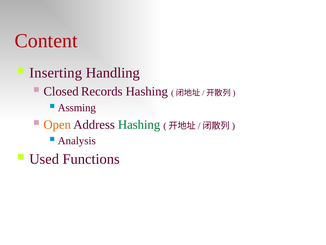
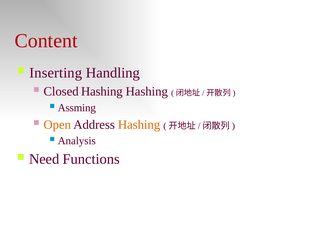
Closed Records: Records -> Hashing (102, 91)
Hashing colour: green -> orange (139, 124)
Used: Used -> Need (44, 159)
